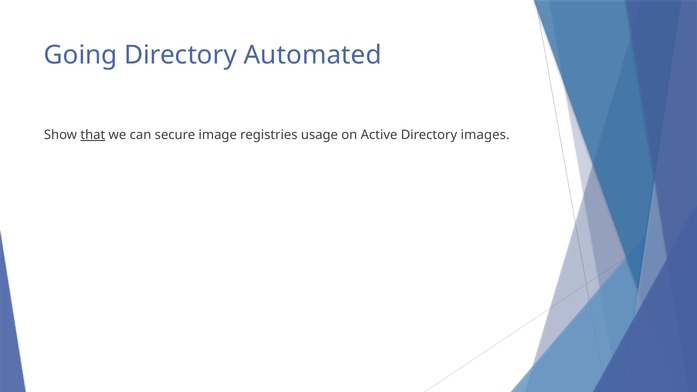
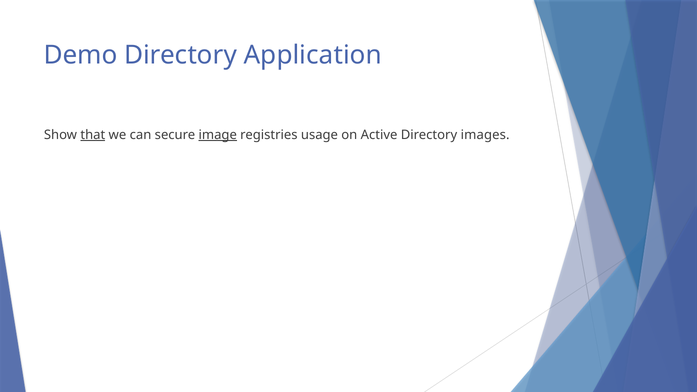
Going: Going -> Demo (81, 55)
Automated: Automated -> Application (313, 55)
image underline: none -> present (218, 135)
